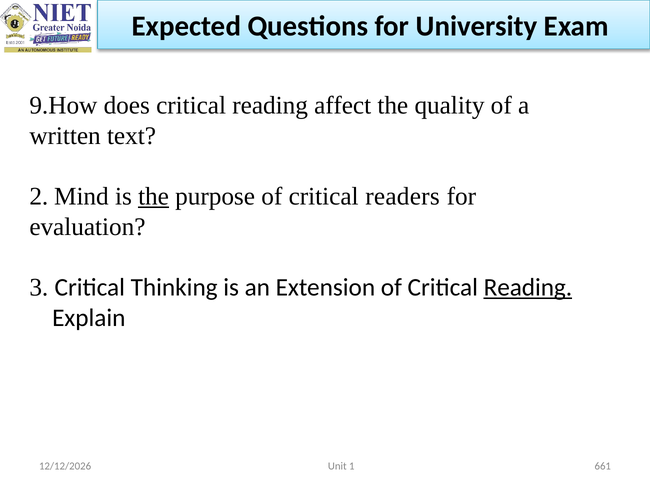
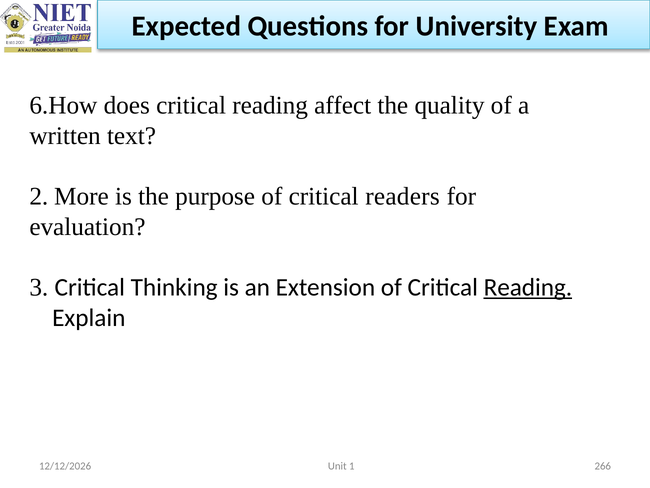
9.How: 9.How -> 6.How (63, 105)
Mind: Mind -> More (81, 196)
the underline: present -> none (154, 196)
661: 661 -> 266 (603, 465)
